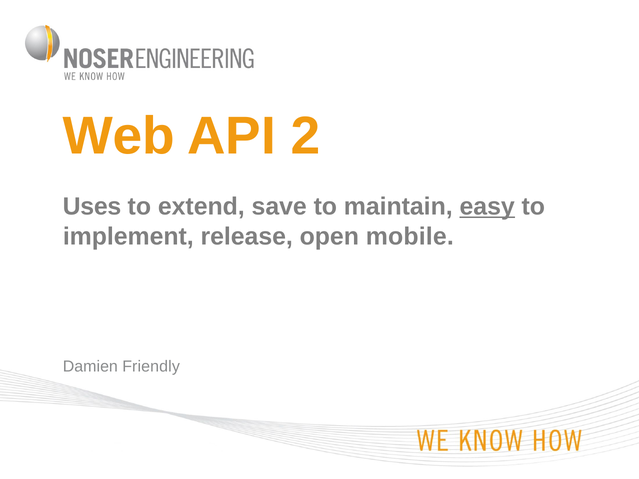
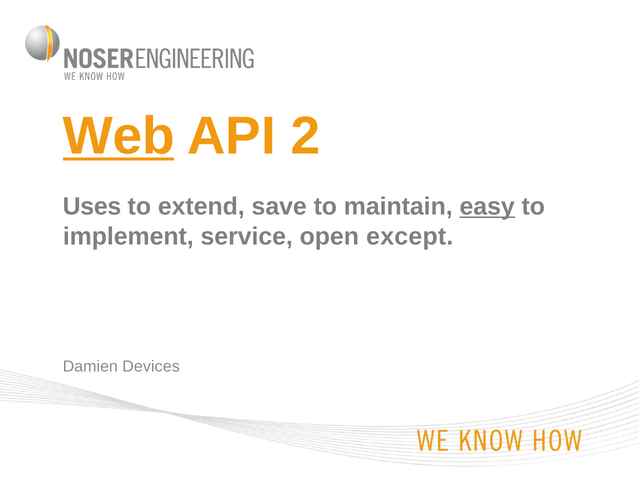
Web underline: none -> present (119, 136)
release: release -> service (247, 237)
mobile: mobile -> except (410, 237)
Friendly: Friendly -> Devices (151, 367)
